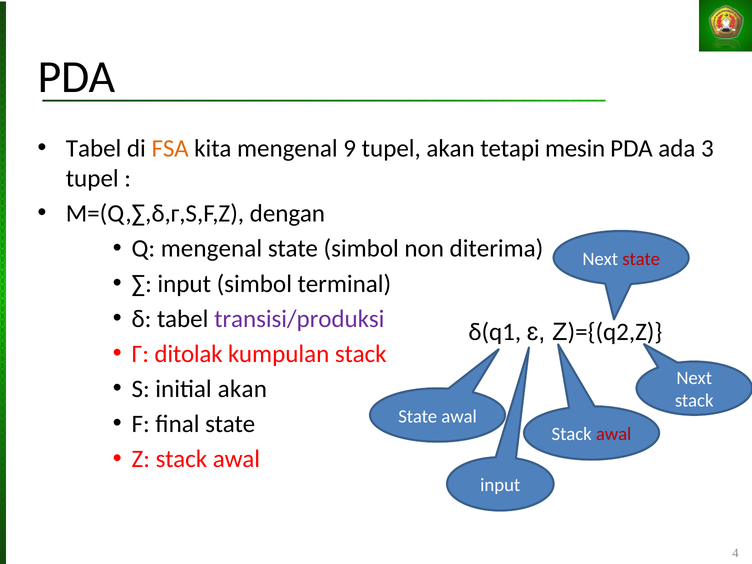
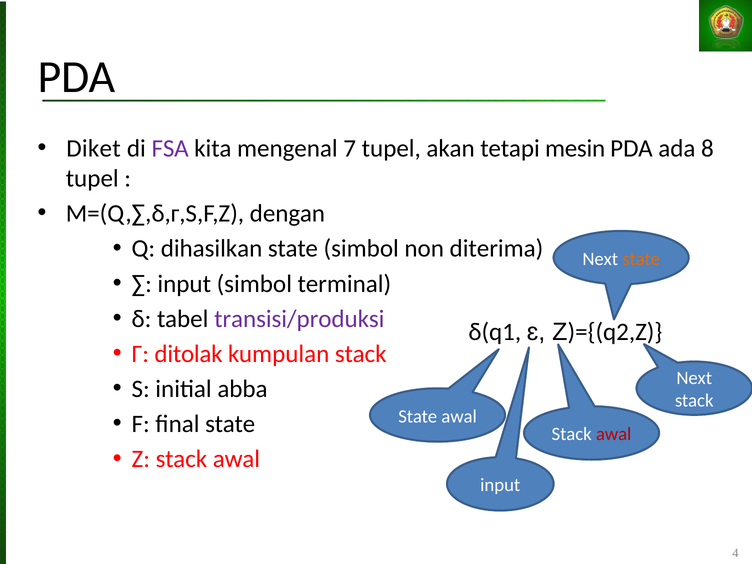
Tabel: Tabel -> Diket (93, 148)
FSA colour: orange -> purple (170, 148)
9: 9 -> 7 (350, 148)
3: 3 -> 8 (707, 148)
Q mengenal: mengenal -> dihasilkan (212, 249)
state colour: red -> orange (641, 259)
initial akan: akan -> abba (242, 389)
